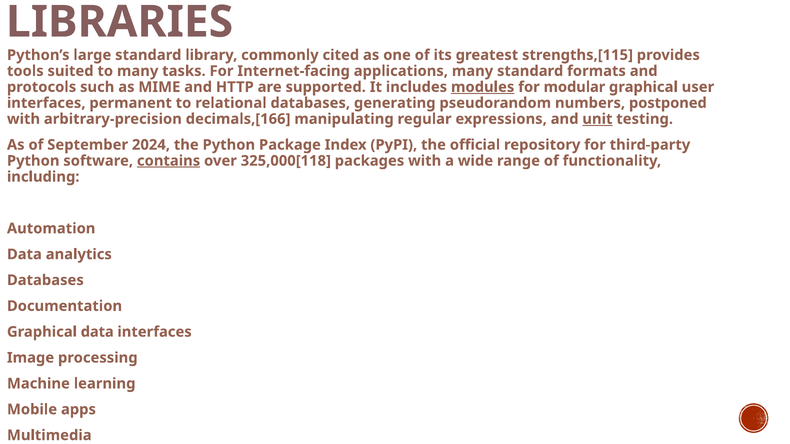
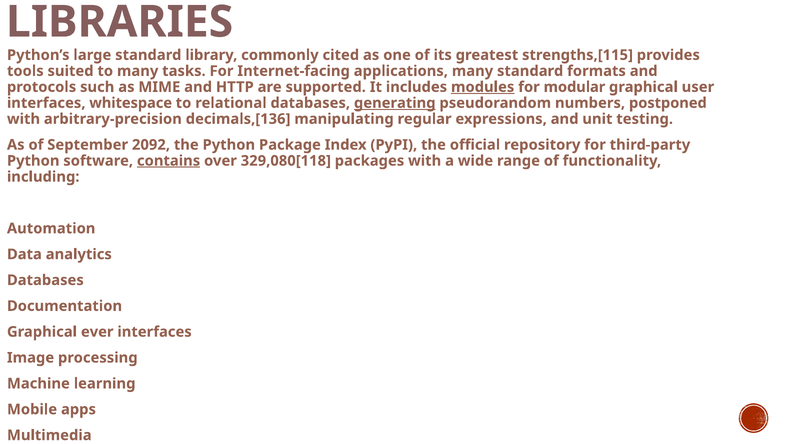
permanent: permanent -> whitespace (131, 103)
generating underline: none -> present (395, 103)
decimals,[166: decimals,[166 -> decimals,[136 (238, 119)
unit underline: present -> none (597, 119)
2024: 2024 -> 2092 (151, 145)
325,000[118: 325,000[118 -> 329,080[118 (286, 161)
Graphical data: data -> ever (97, 332)
